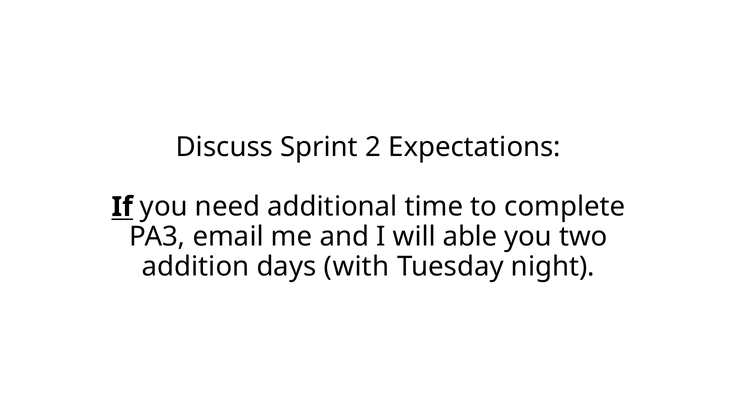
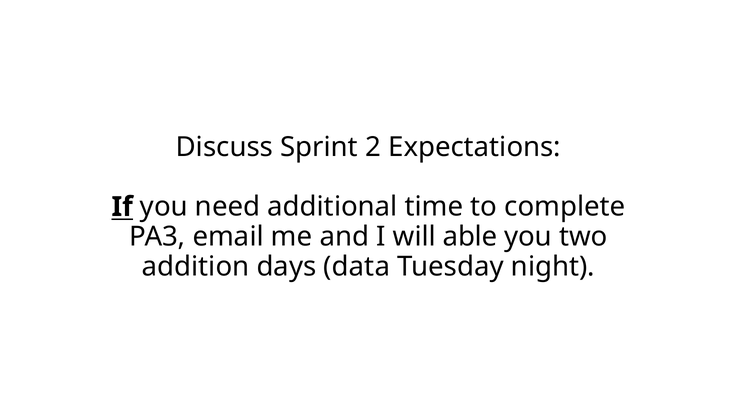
with: with -> data (357, 267)
